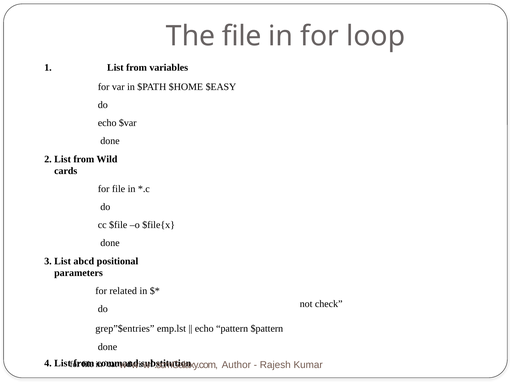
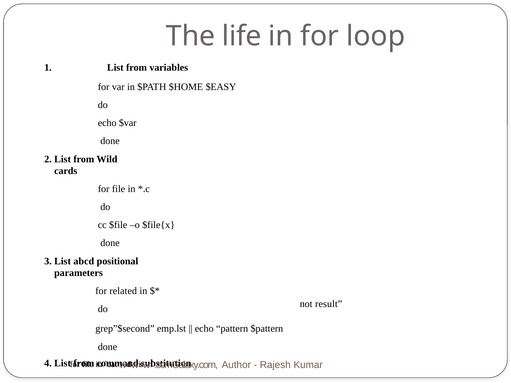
The file: file -> life (242, 36)
check: check -> result (329, 304)
grep”$entries: grep”$entries -> grep”$second (125, 329)
